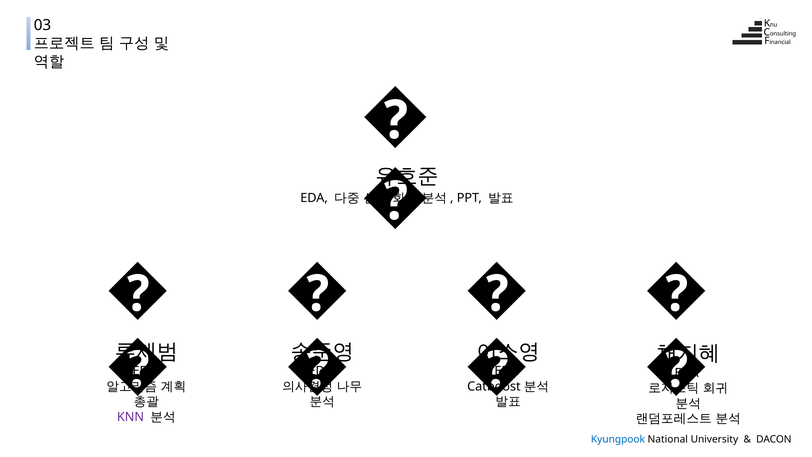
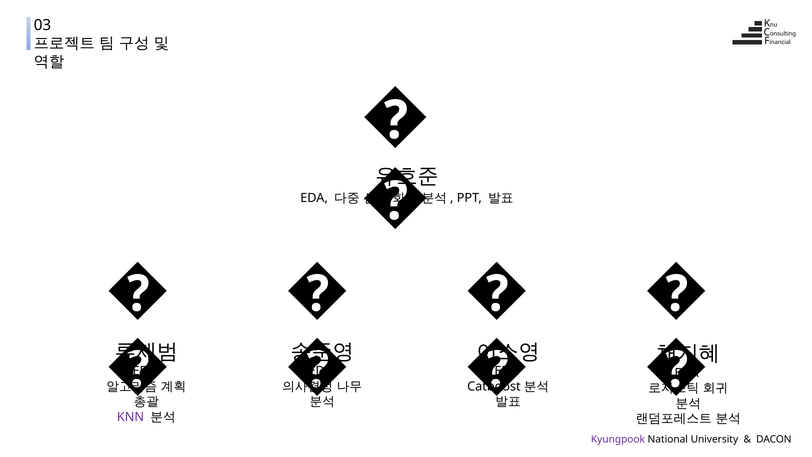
Kyungpook colour: blue -> purple (618, 439)
